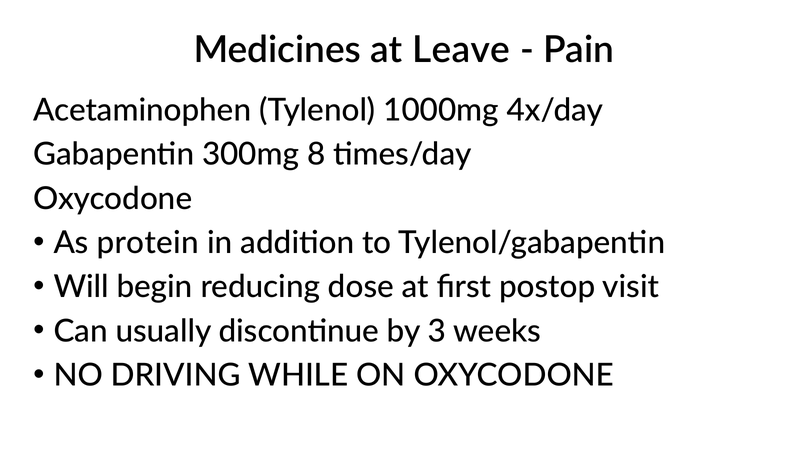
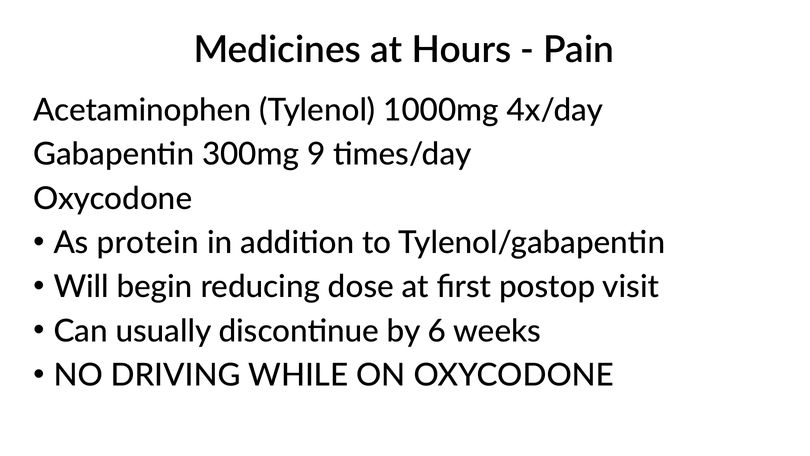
Leave: Leave -> Hours (461, 50)
8: 8 -> 9 (316, 154)
3: 3 -> 6 (437, 331)
